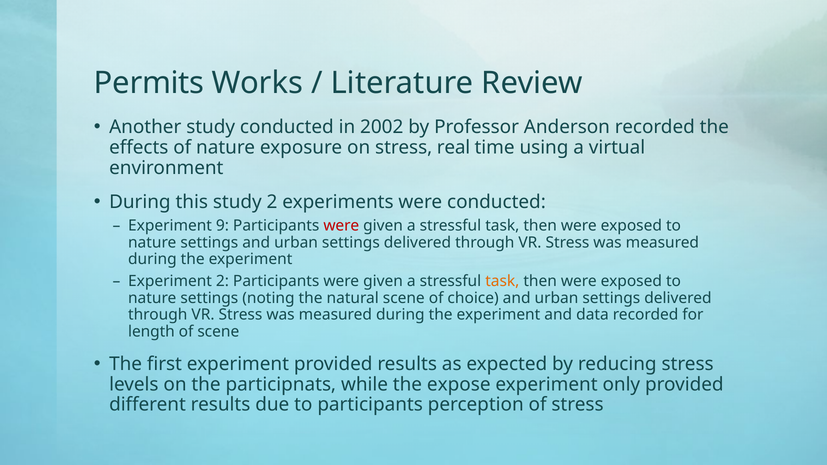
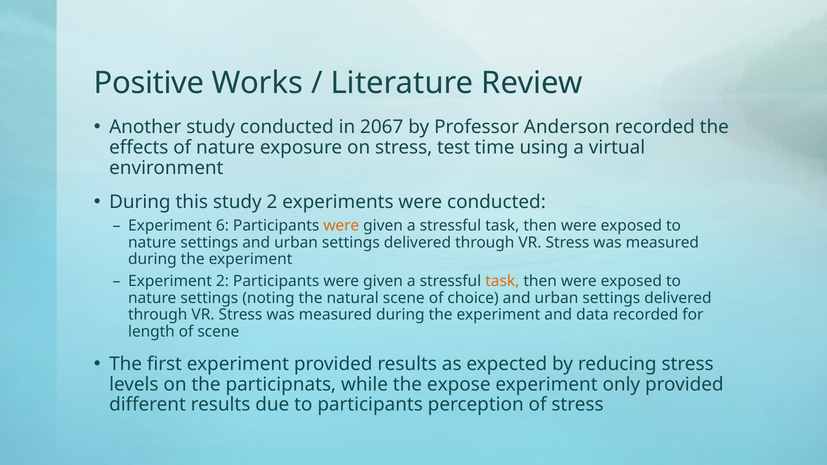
Permits: Permits -> Positive (149, 83)
2002: 2002 -> 2067 (382, 127)
real: real -> test (454, 147)
9: 9 -> 6 (222, 226)
were colour: red -> orange (341, 226)
